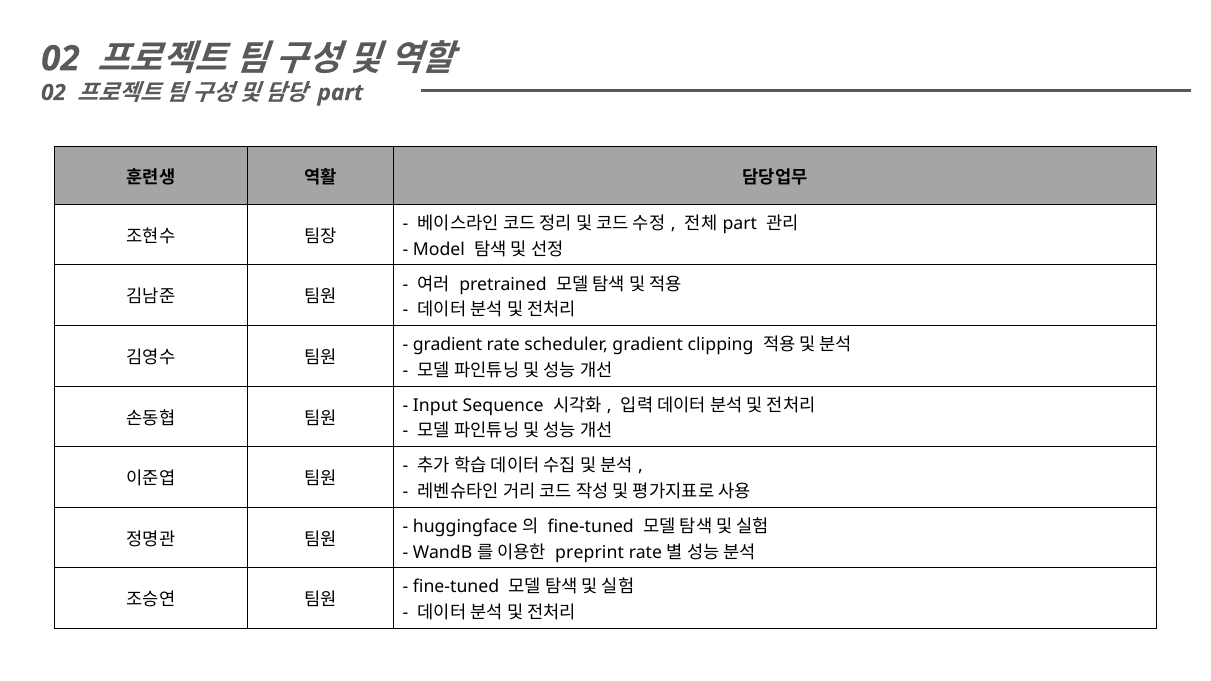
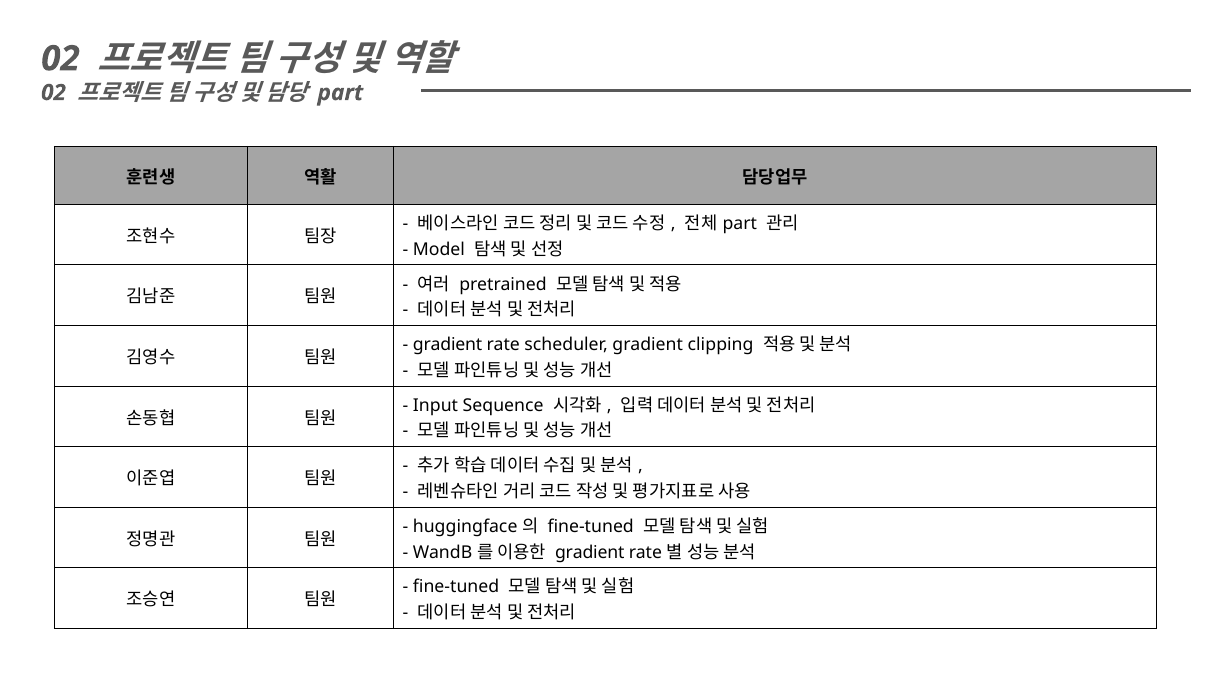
preprint: preprint -> gradient (590, 552)
